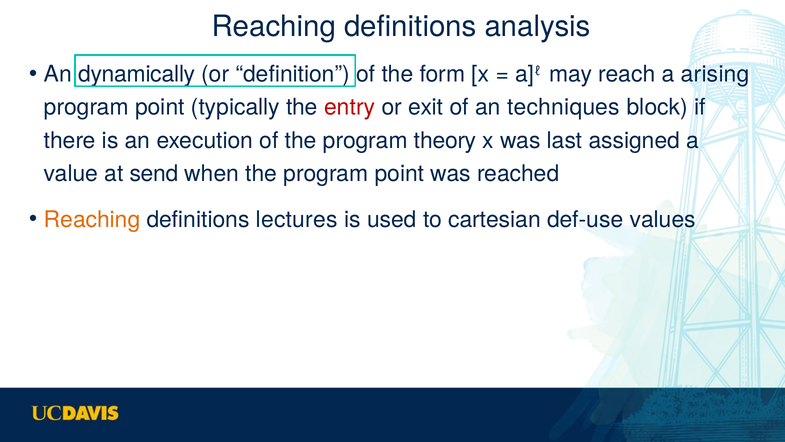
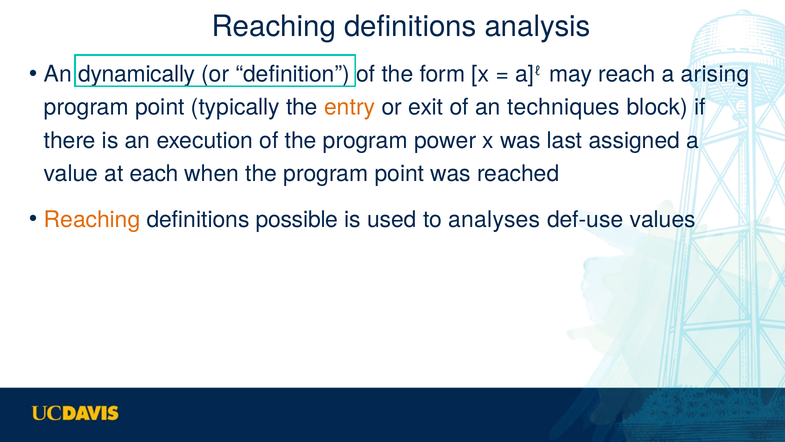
entry colour: red -> orange (350, 107)
theory: theory -> power (445, 140)
send: send -> each (154, 173)
lectures: lectures -> possible (297, 219)
cartesian: cartesian -> analyses (494, 219)
